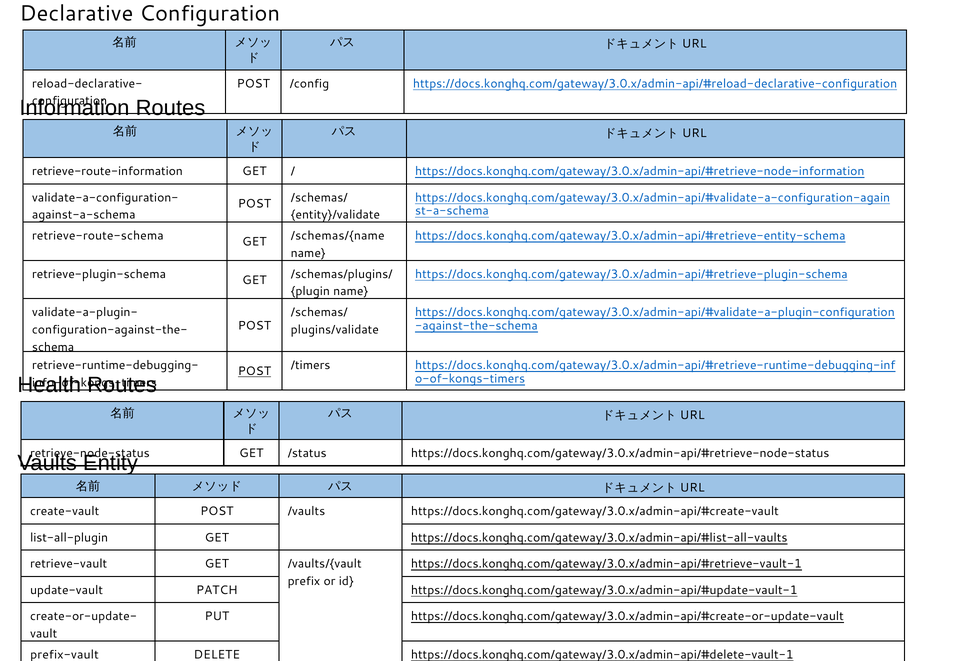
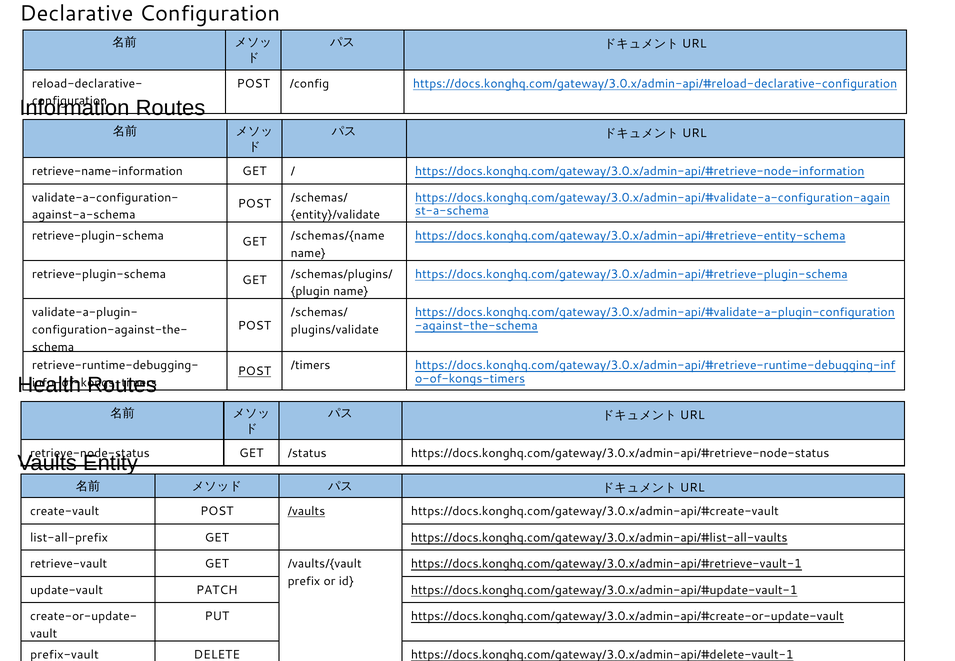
retrieve-route-information: retrieve-route-information -> retrieve-name-information (107, 171)
retrieve-route-schema: retrieve-route-schema -> retrieve-plugin-schema (98, 236)
/vaults underline: none -> present (306, 512)
list-all-plugin: list-all-plugin -> list-all-prefix (69, 538)
